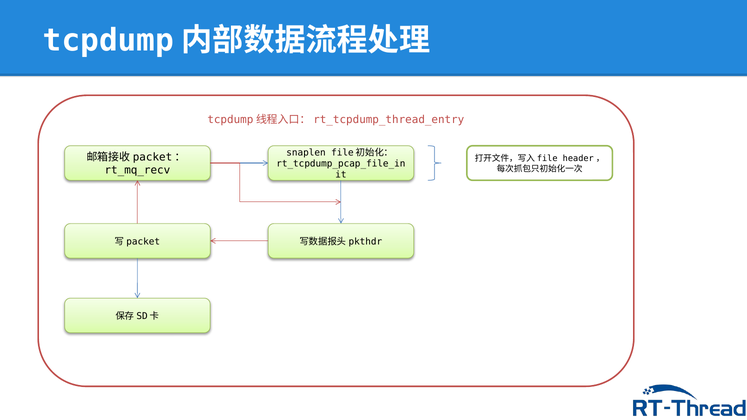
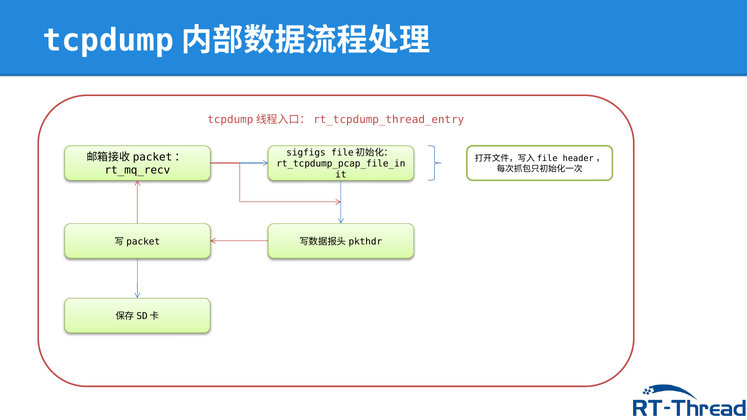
snaplen: snaplen -> sigfigs (306, 153)
